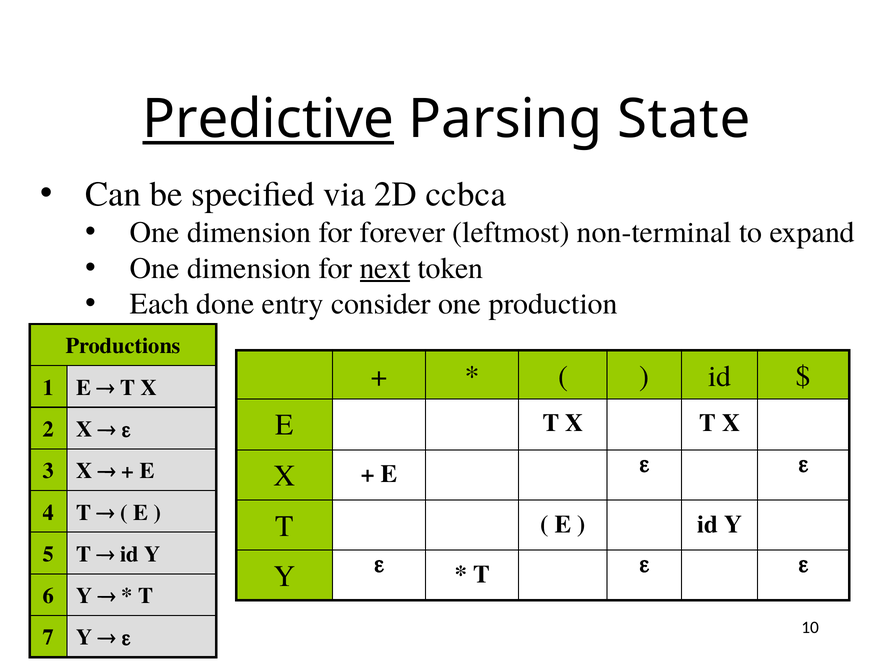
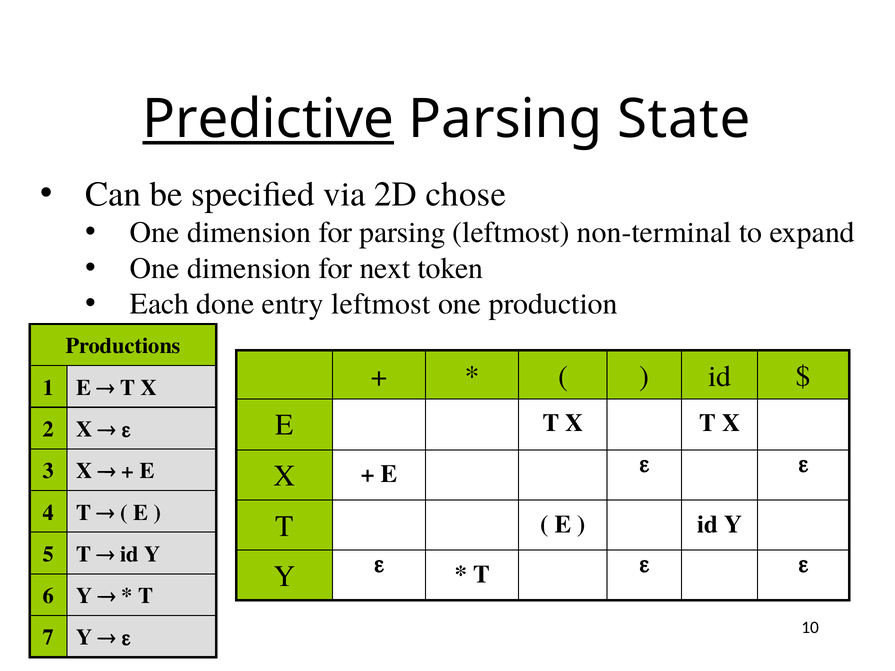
ccbca: ccbca -> chose (466, 194)
for forever: forever -> parsing (403, 233)
next underline: present -> none (385, 268)
entry consider: consider -> leftmost (381, 304)
